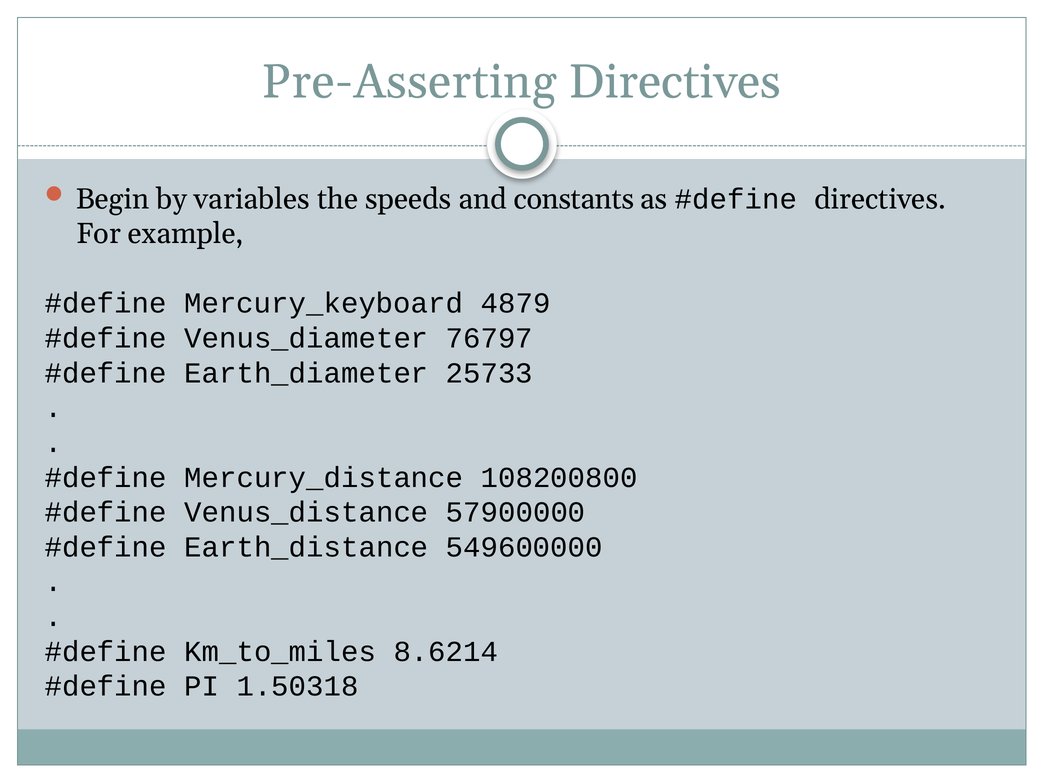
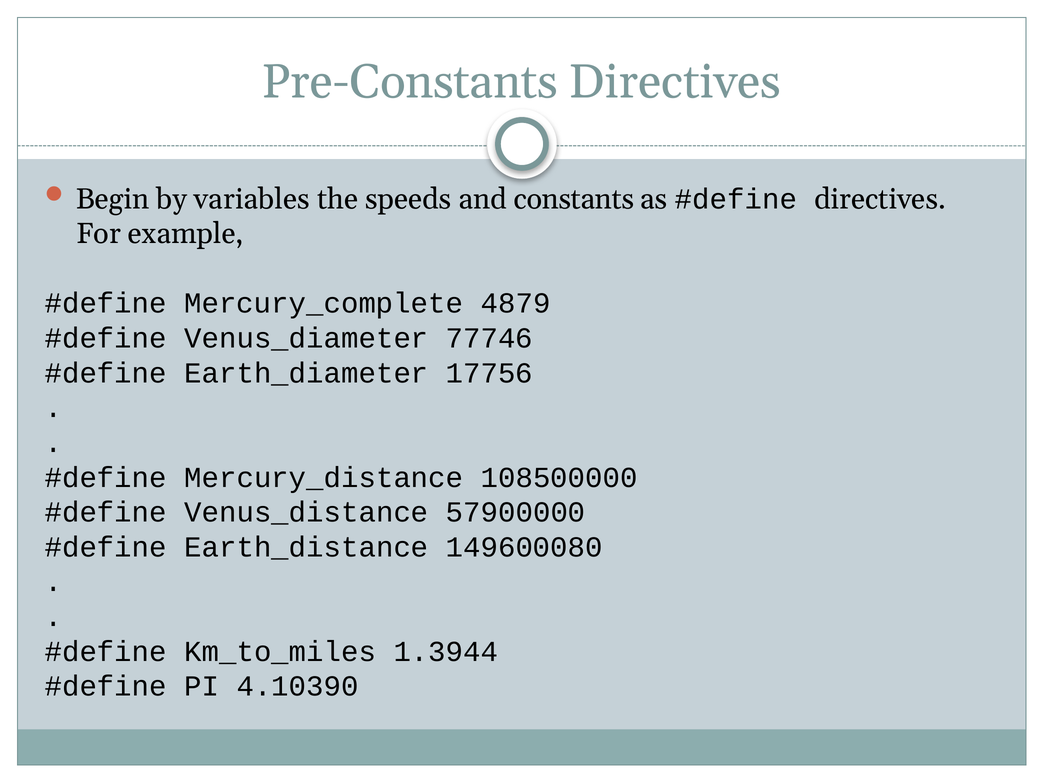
Pre-Asserting: Pre-Asserting -> Pre-Constants (410, 82)
Mercury_keyboard: Mercury_keyboard -> Mercury_complete (324, 303)
76797: 76797 -> 77746 (489, 338)
25733: 25733 -> 17756 (489, 373)
108200800: 108200800 -> 108500000 (559, 477)
549600000: 549600000 -> 149600080 (524, 547)
8.6214: 8.6214 -> 1.3944 (446, 652)
1.50318: 1.50318 -> 4.10390 (298, 686)
